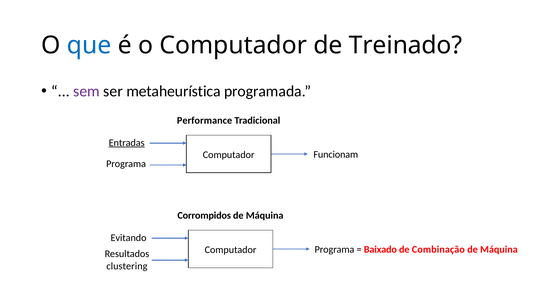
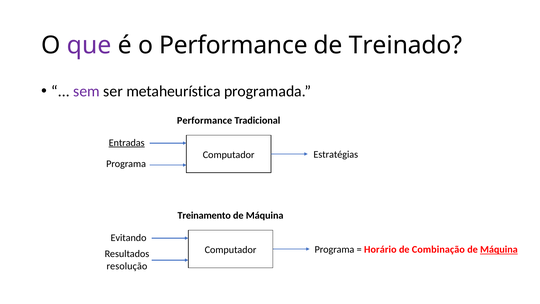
que colour: blue -> purple (89, 45)
o Computador: Computador -> Performance (233, 45)
Funcionam: Funcionam -> Estratégias (336, 154)
Corrompidos: Corrompidos -> Treinamento (204, 215)
Baixado: Baixado -> Horário (380, 249)
Máquina underline: none -> present (499, 249)
clustering: clustering -> resolução (127, 266)
